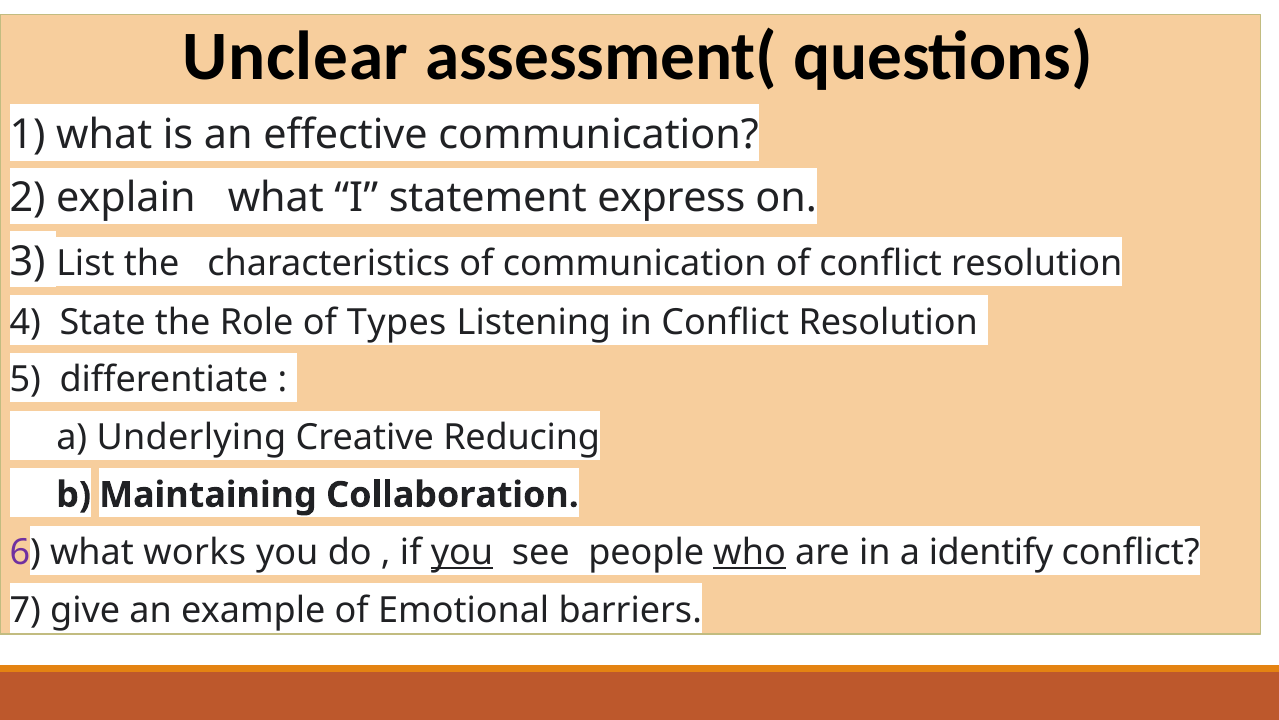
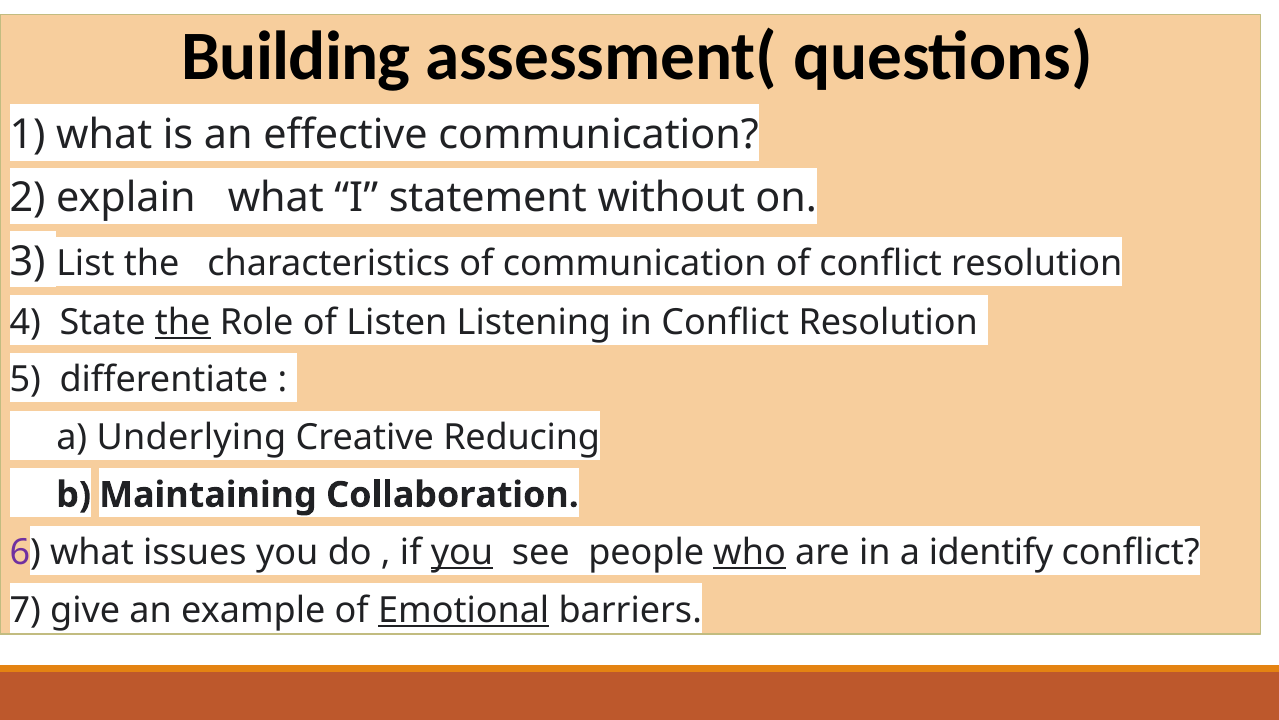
Unclear: Unclear -> Building (296, 56)
express: express -> without (671, 198)
the underline: none -> present (183, 322)
Types: Types -> Listen (397, 322)
works: works -> issues (195, 552)
Emotional underline: none -> present (464, 610)
